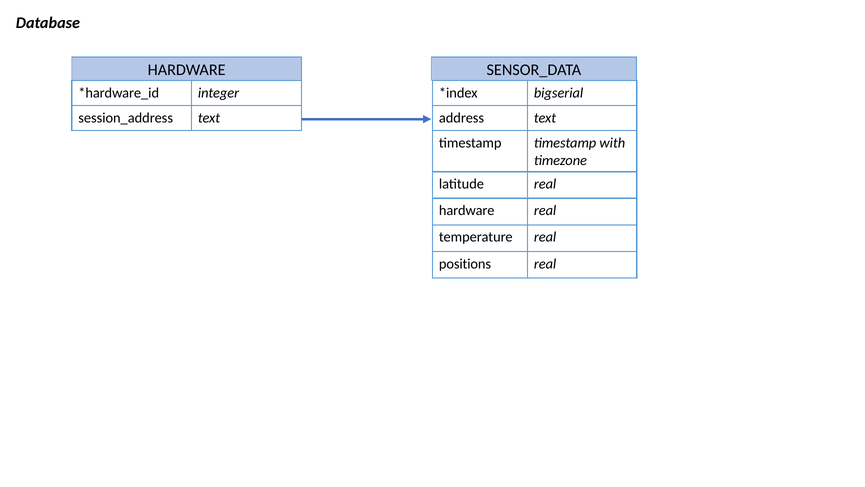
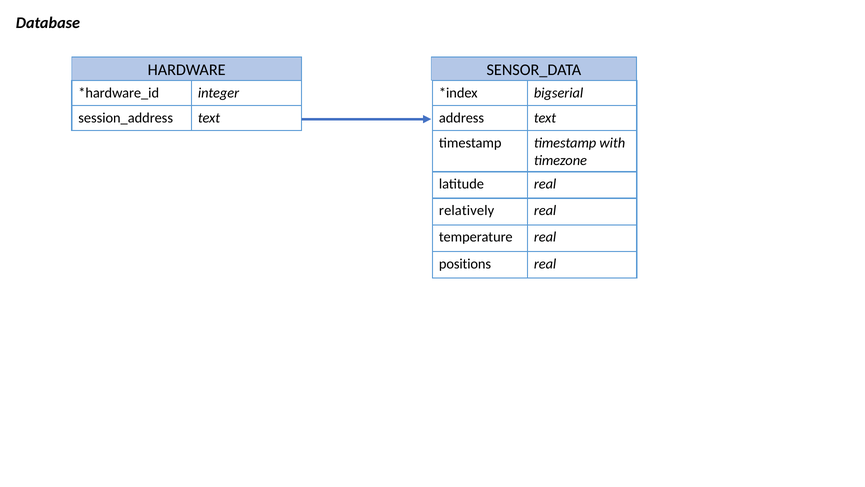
hardware: hardware -> relatively (467, 210)
